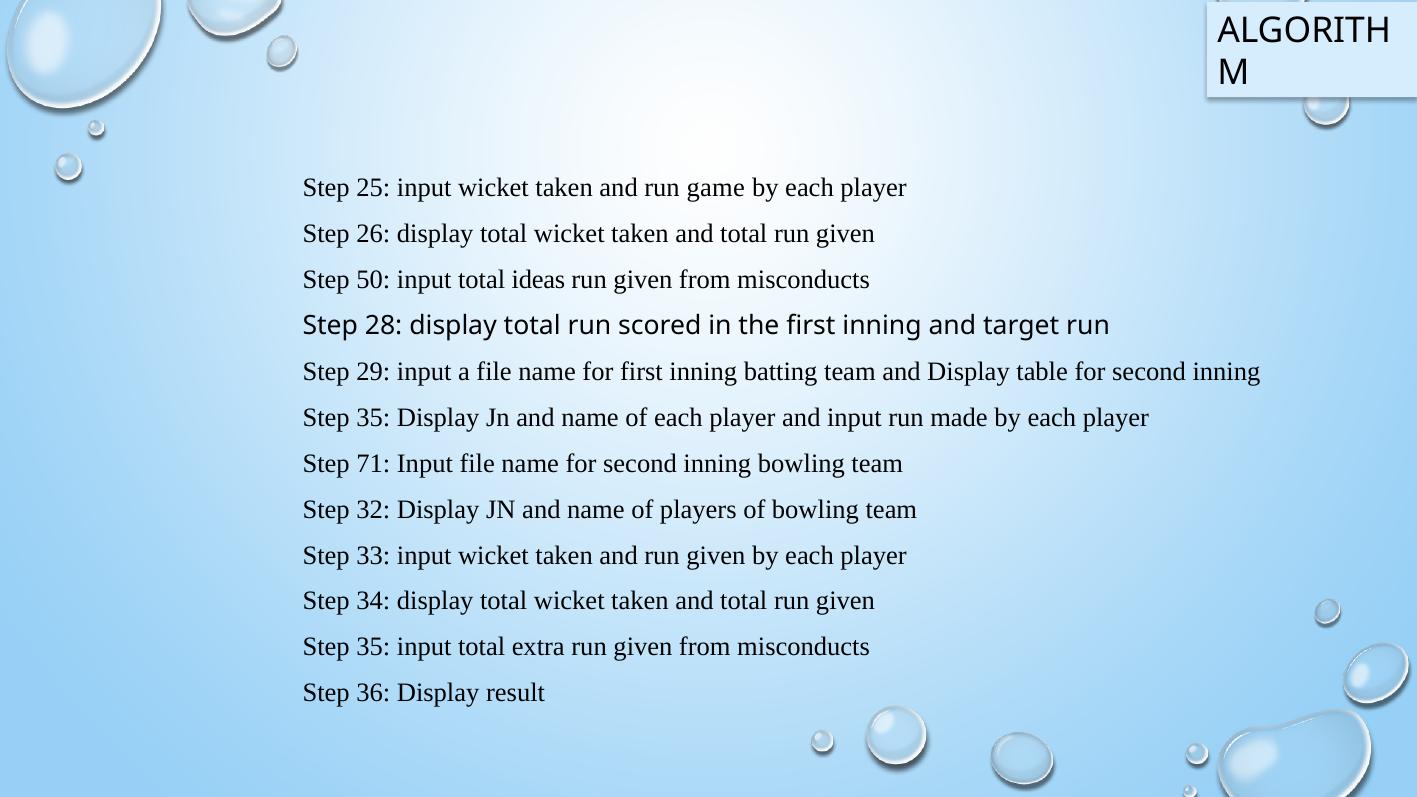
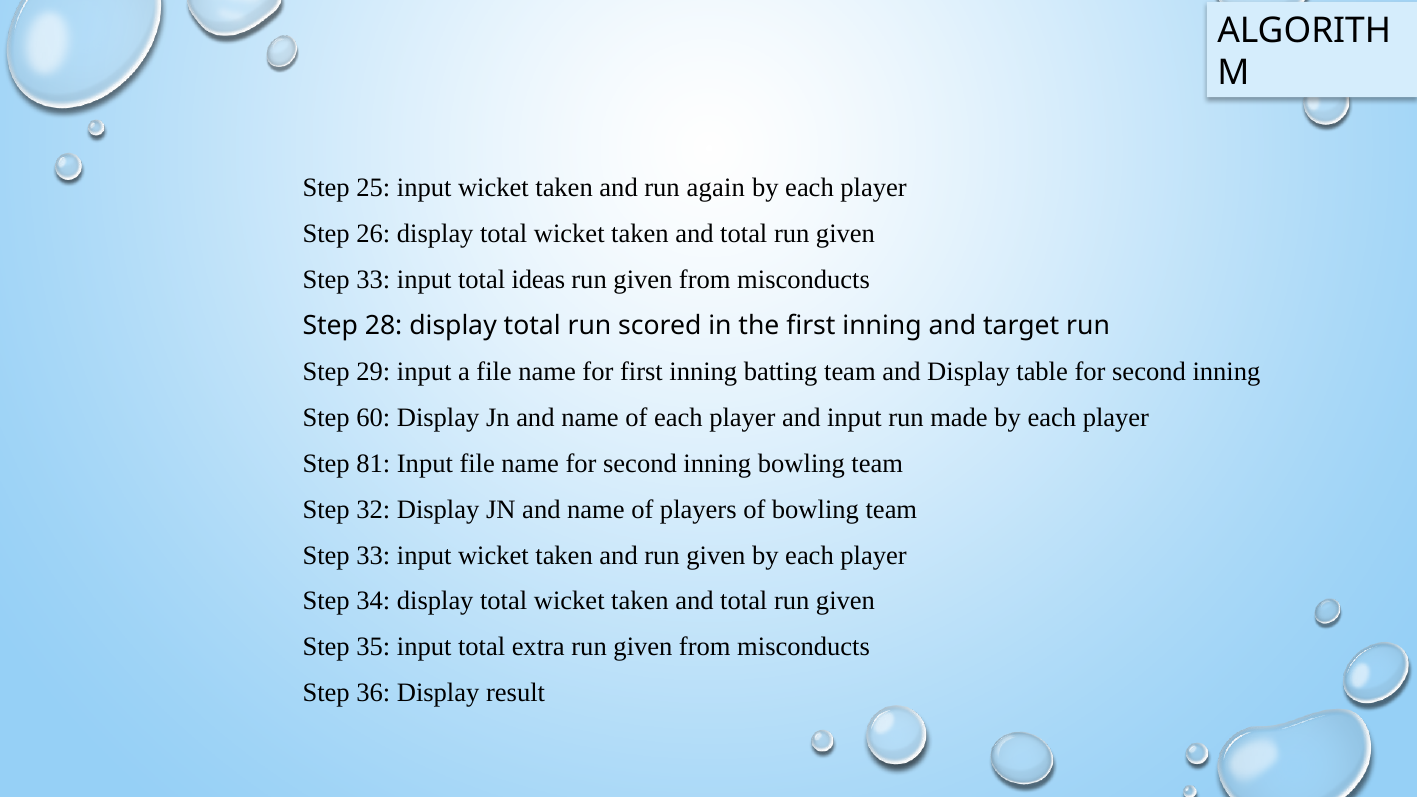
game: game -> again (716, 188)
50: 50 -> 33 (373, 280)
35: 35 -> 60 (373, 418)
71: 71 -> 81 (373, 464)
